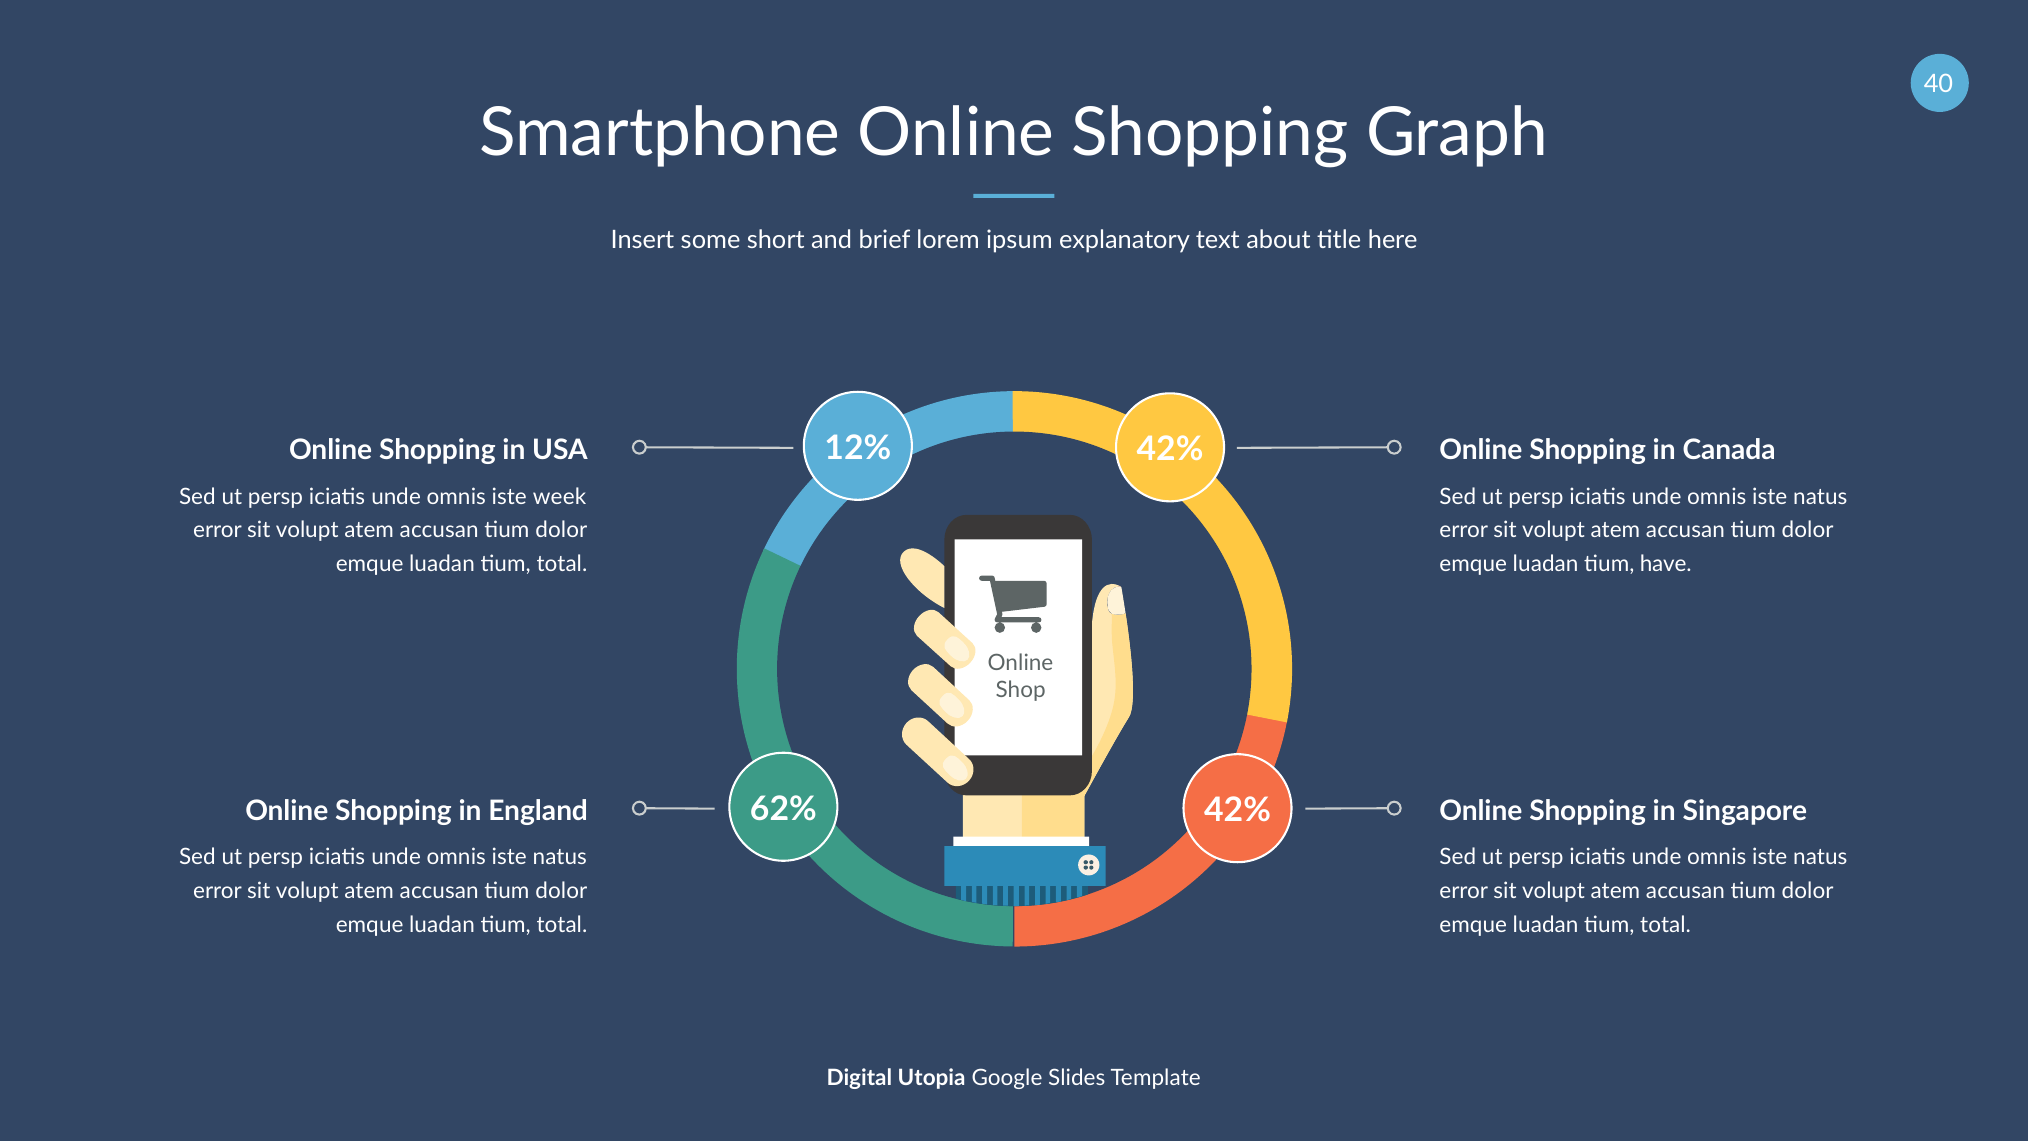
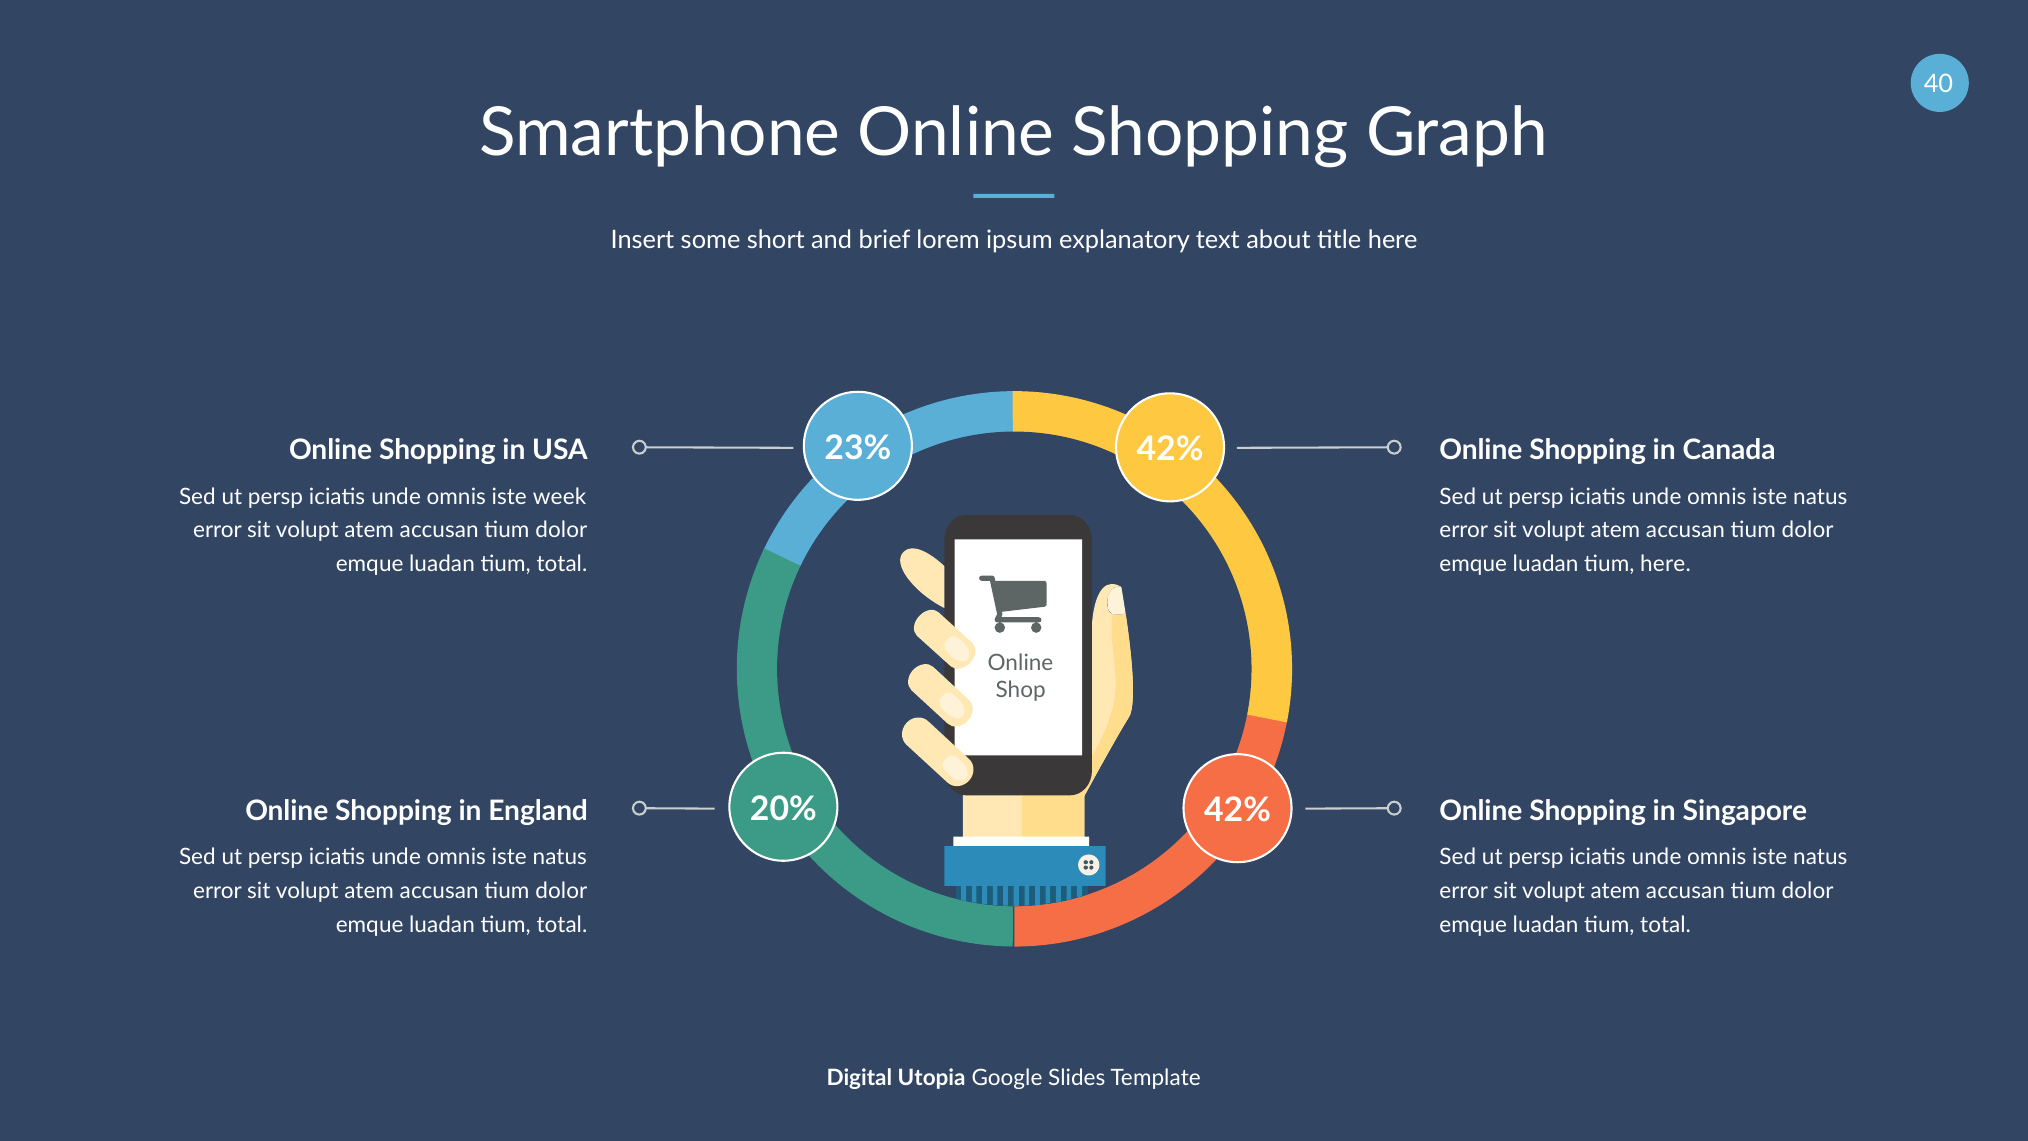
12%: 12% -> 23% (858, 448)
tium have: have -> here (1666, 564)
62%: 62% -> 20% (783, 809)
